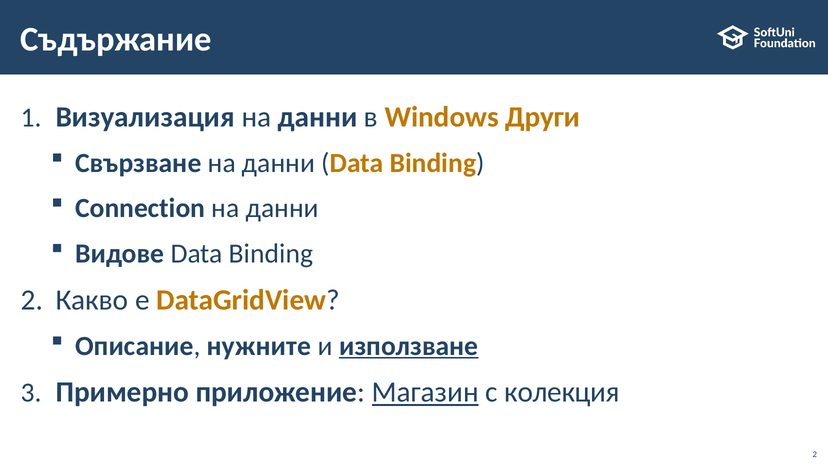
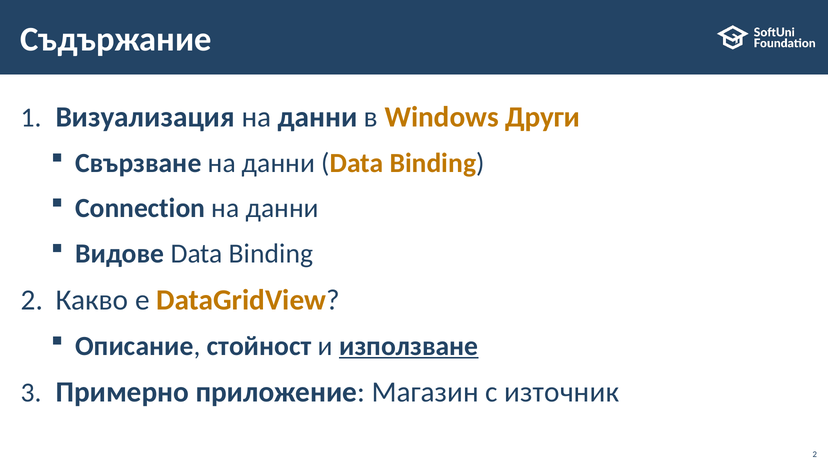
нужните: нужните -> стойност (259, 346)
Магазин underline: present -> none (425, 392)
колекция: колекция -> източник (562, 392)
